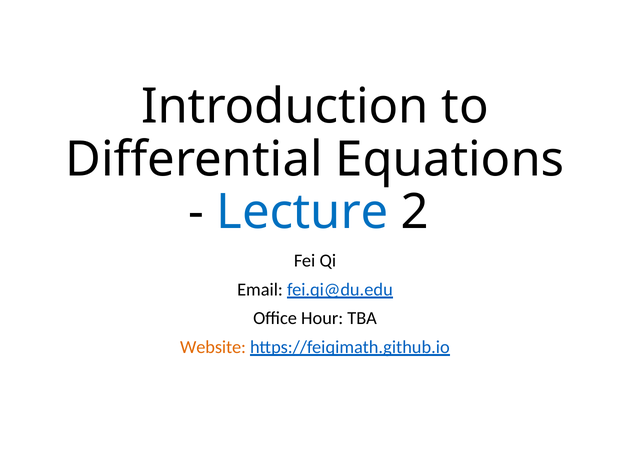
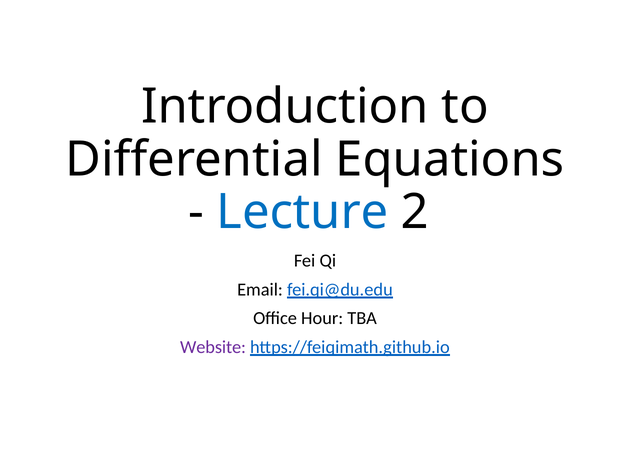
Website colour: orange -> purple (213, 348)
